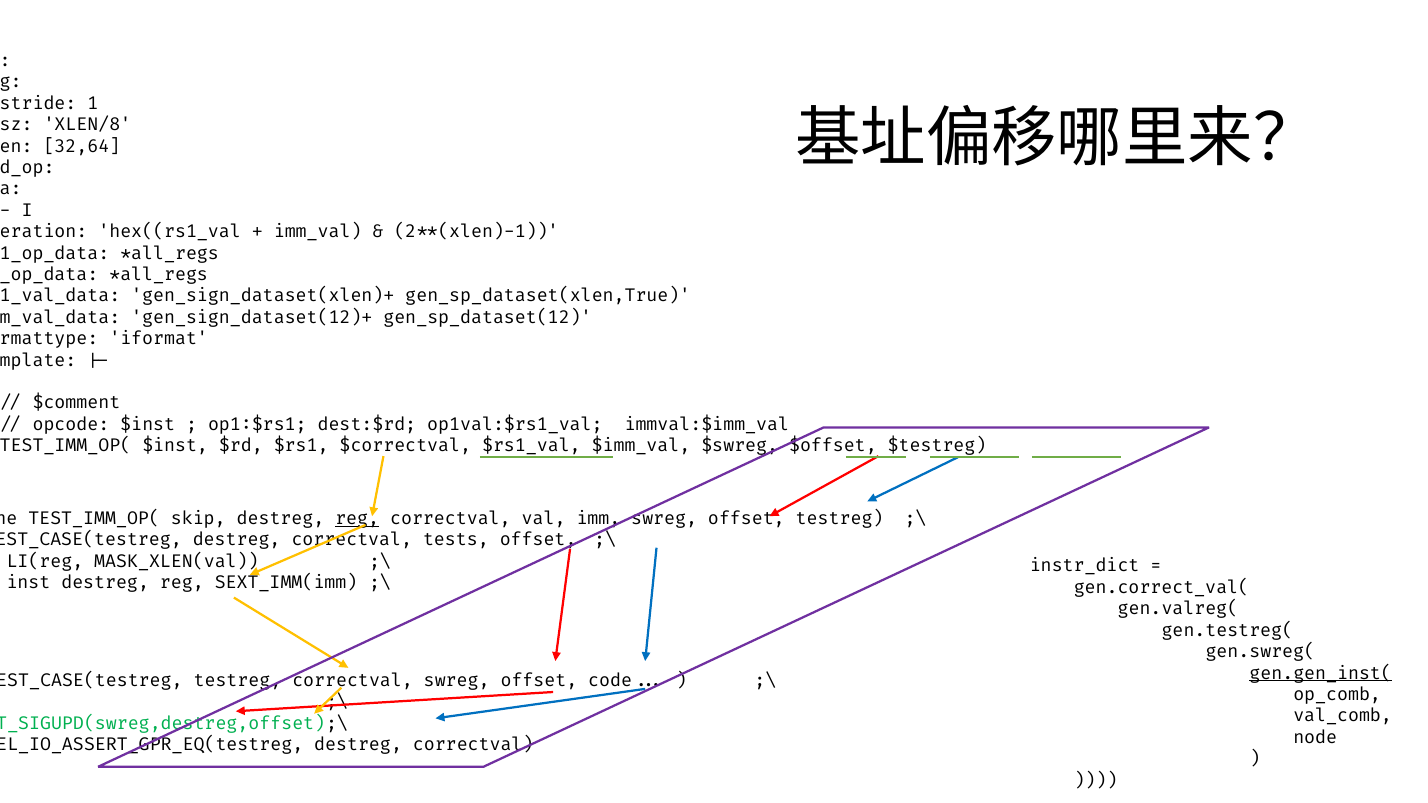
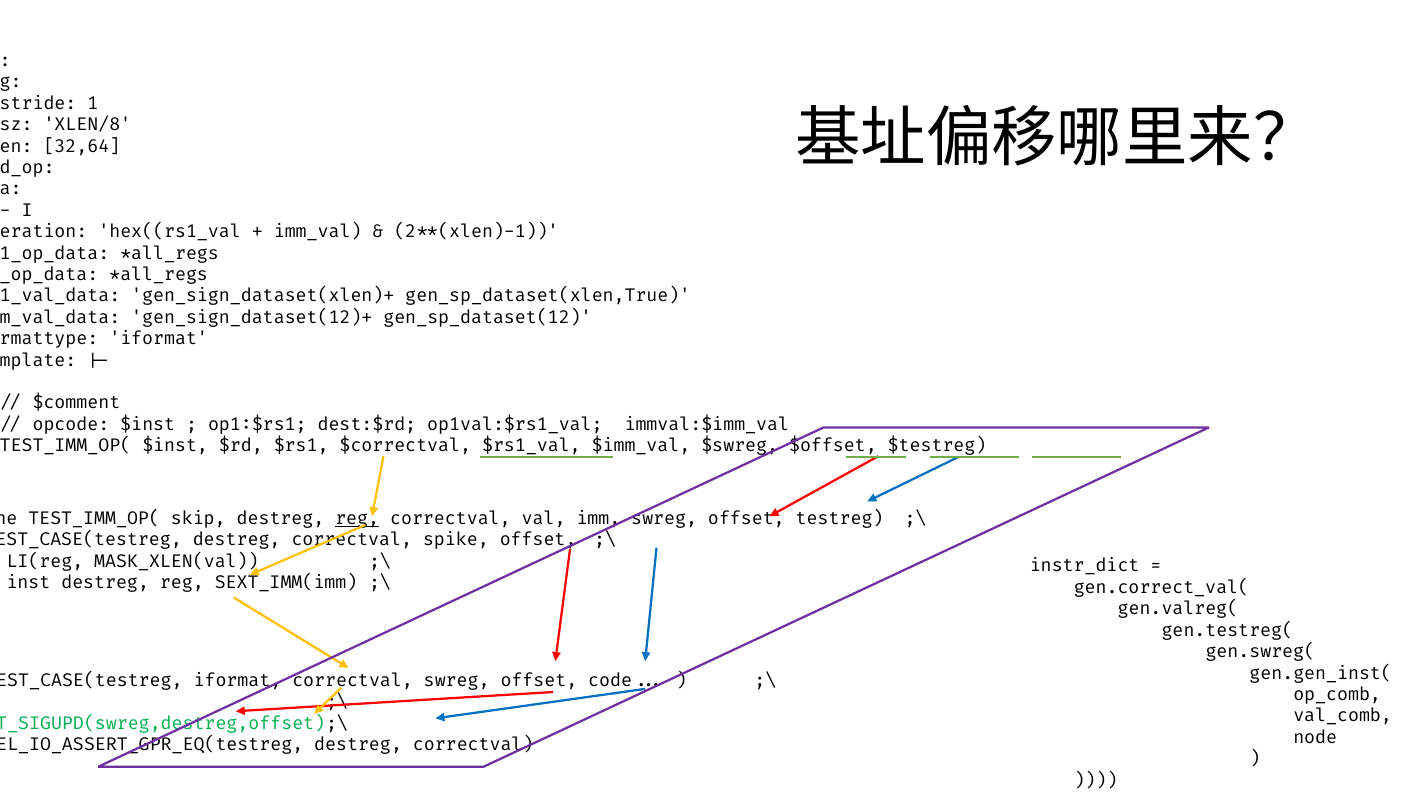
tests: tests -> spike (456, 540)
gen.gen_inst( underline: present -> none (1321, 673)
testreg: testreg -> iformat (237, 681)
